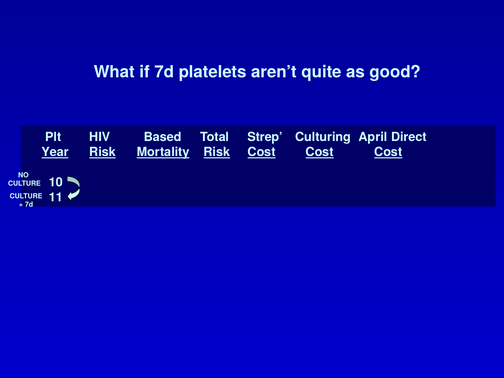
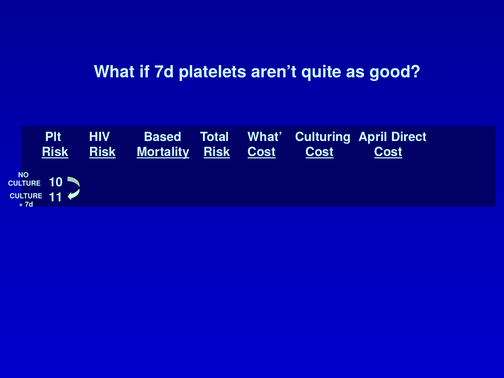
Total Strep: Strep -> What (265, 137)
Year: Year -> Risk (55, 152)
